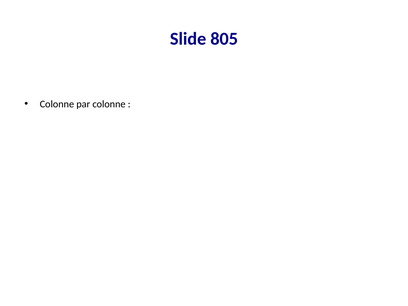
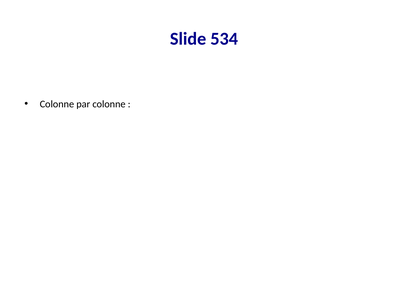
805: 805 -> 534 (224, 39)
